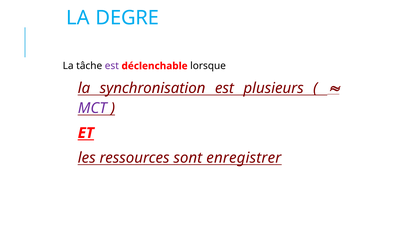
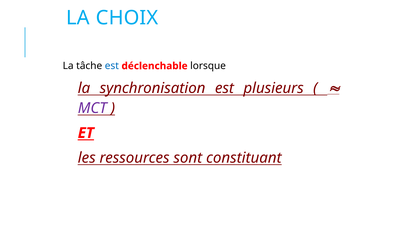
DEGRE: DEGRE -> CHOIX (127, 18)
est colour: purple -> blue (112, 66)
enregistrer: enregistrer -> constituant (244, 158)
